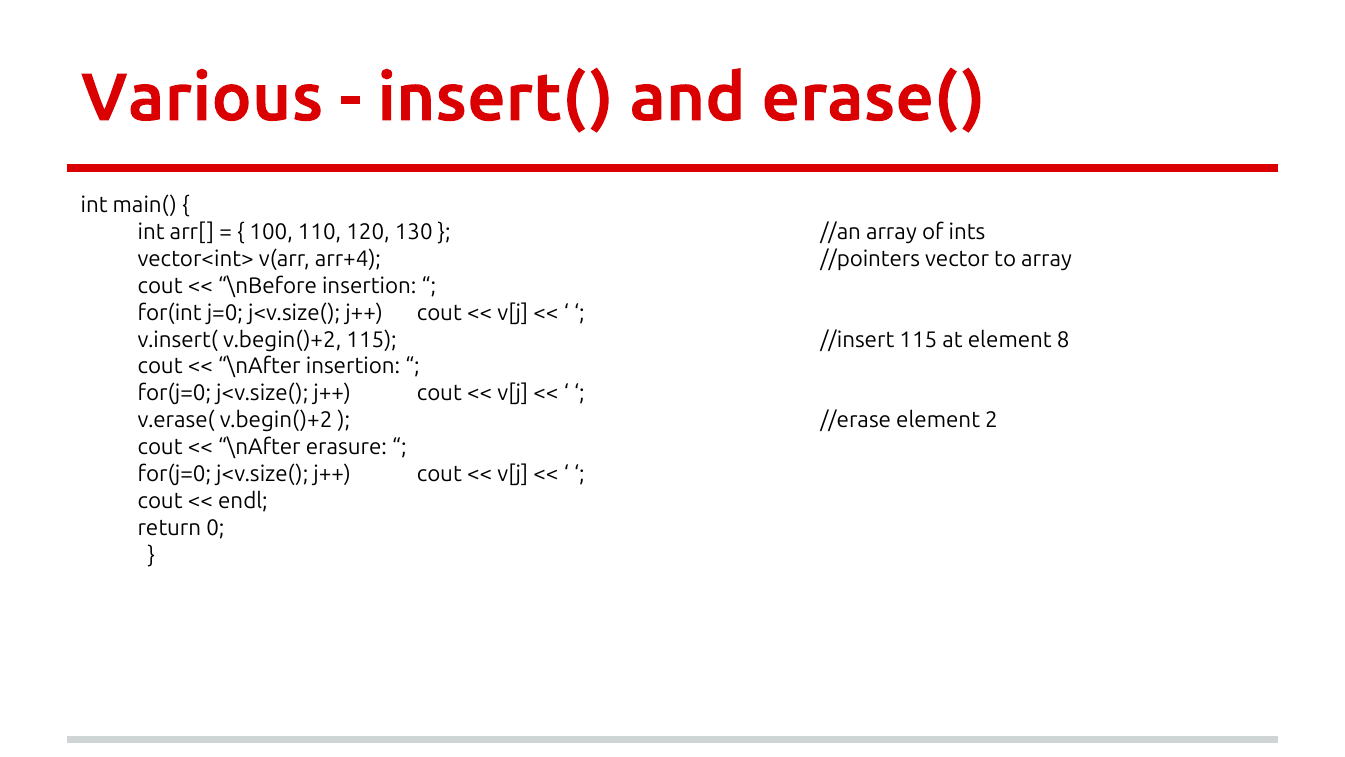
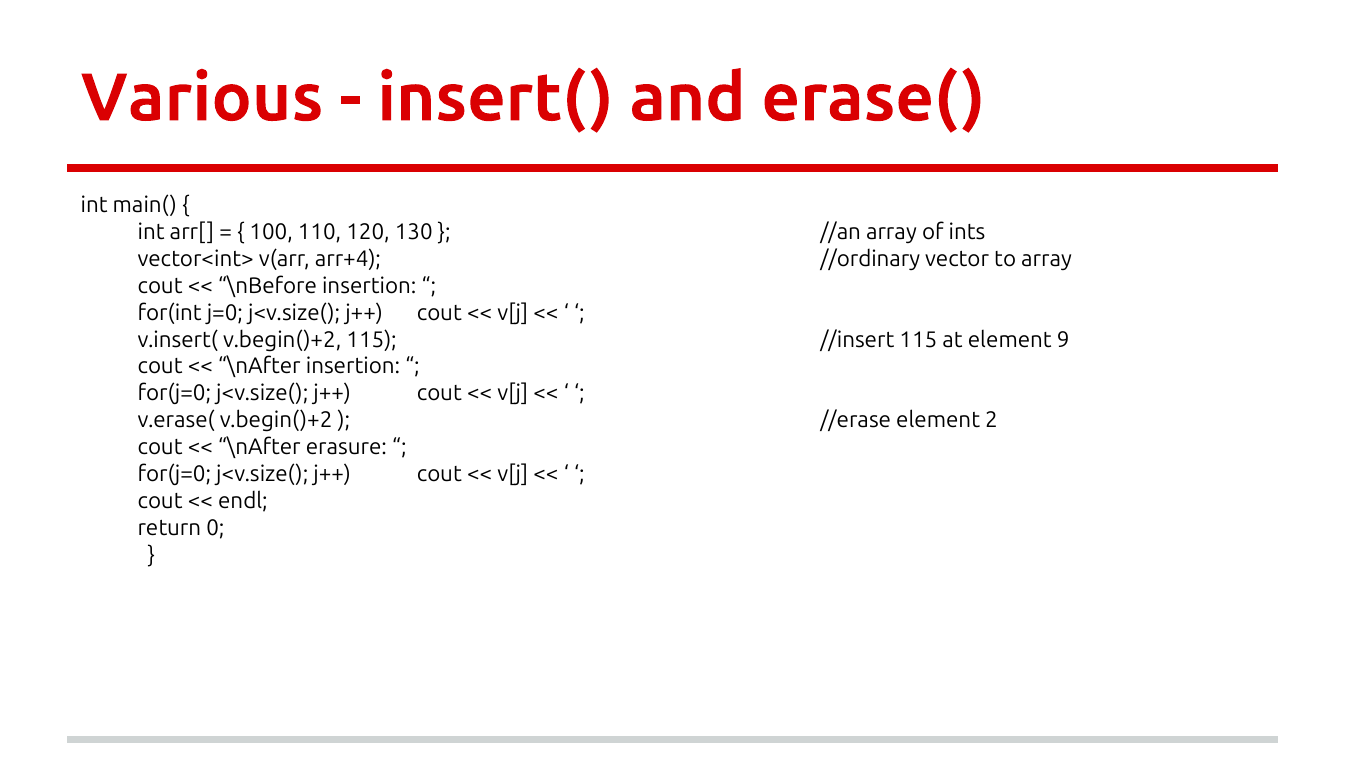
//pointers: //pointers -> //ordinary (870, 259)
8: 8 -> 9 (1063, 340)
